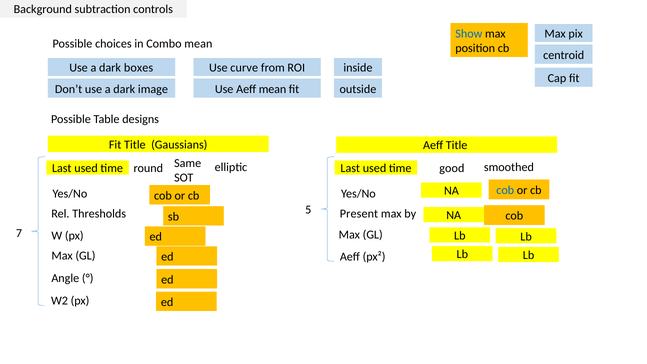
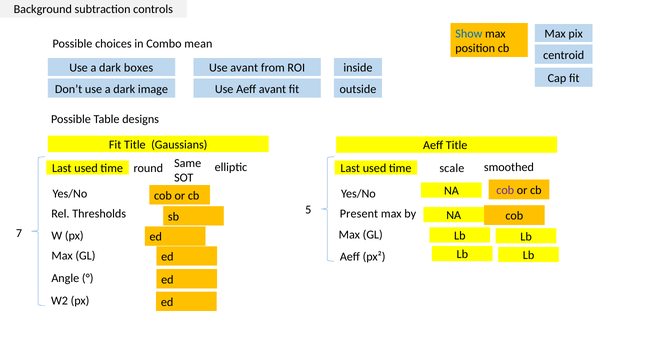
Use curve: curve -> avant (244, 68)
Aeff mean: mean -> avant (272, 89)
good: good -> scale (452, 168)
cob colour: blue -> purple (505, 190)
